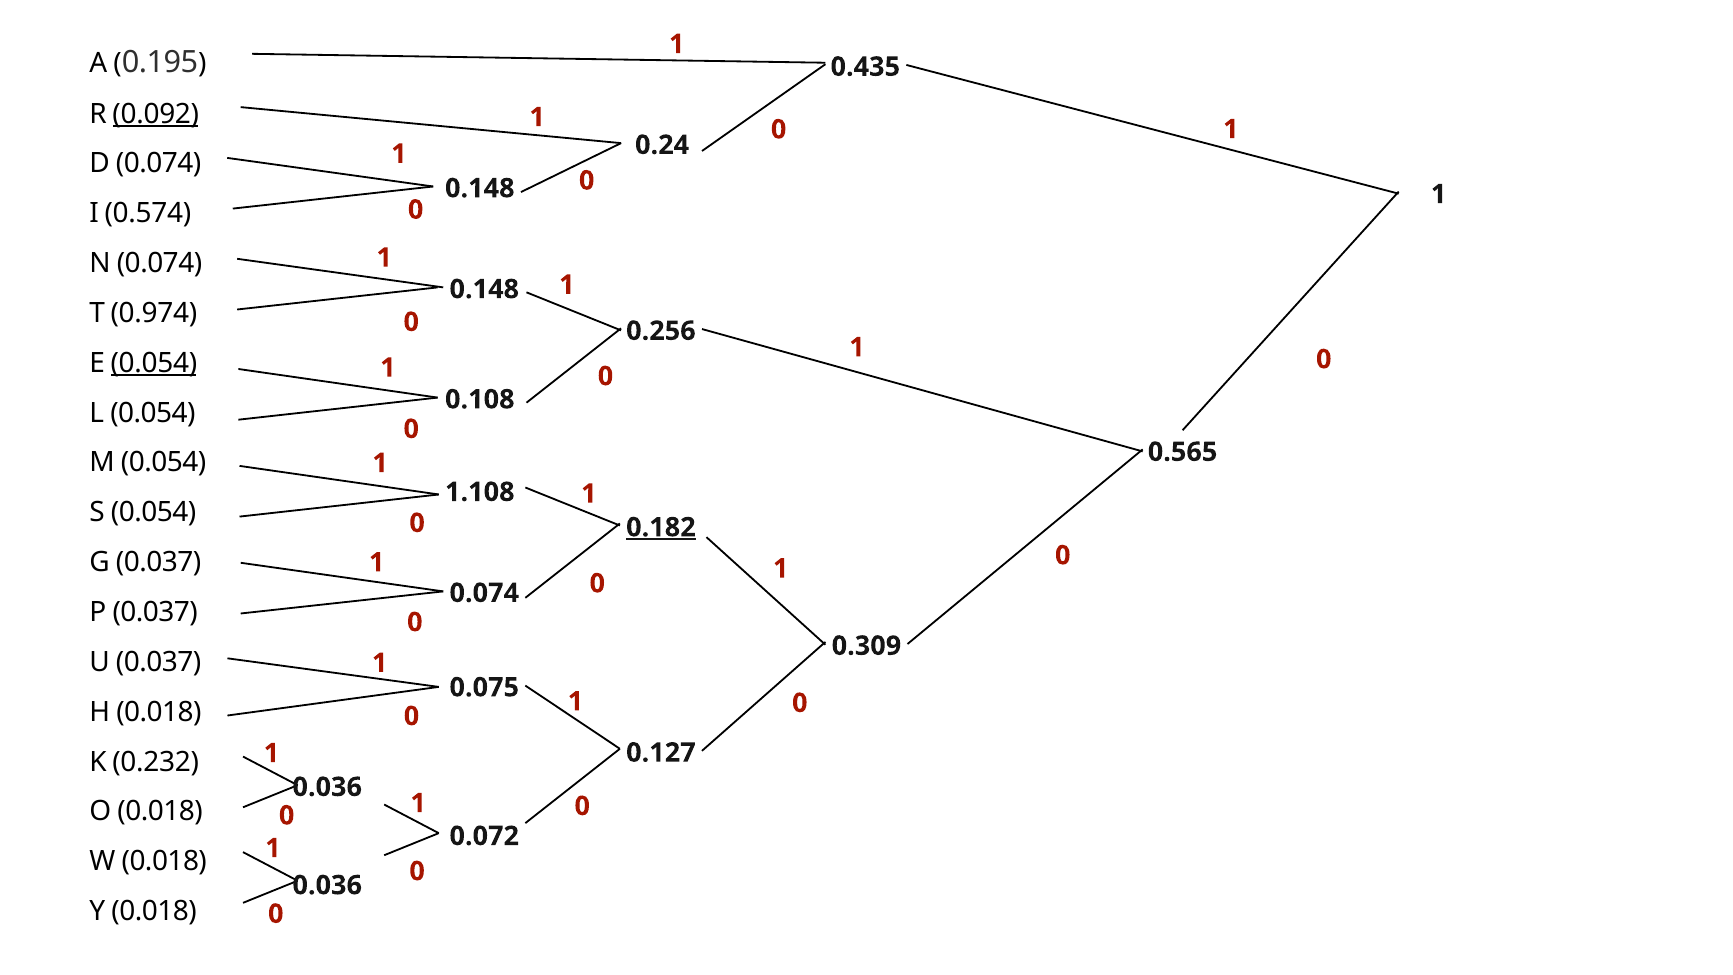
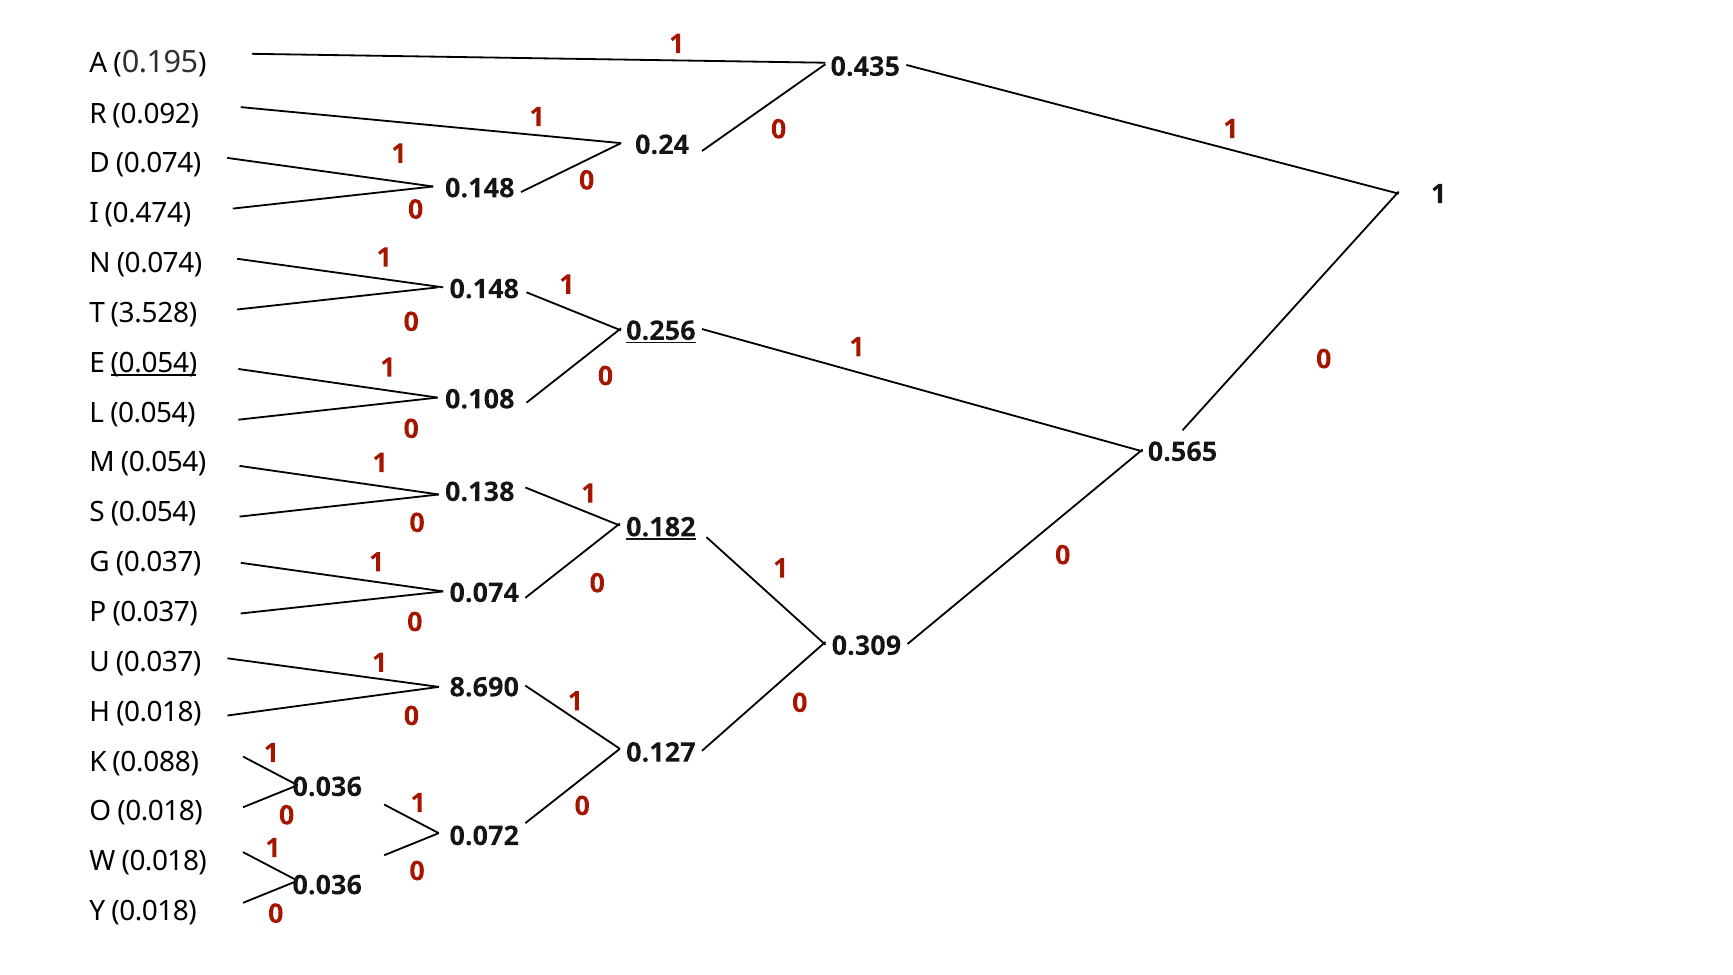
0.092 underline: present -> none (156, 114)
0.574: 0.574 -> 0.474 (148, 213)
0.974: 0.974 -> 3.528 (154, 313)
0.256 underline: none -> present (661, 331)
1.108: 1.108 -> 0.138 (480, 492)
0.075: 0.075 -> 8.690 (484, 687)
0.232: 0.232 -> 0.088 (156, 762)
